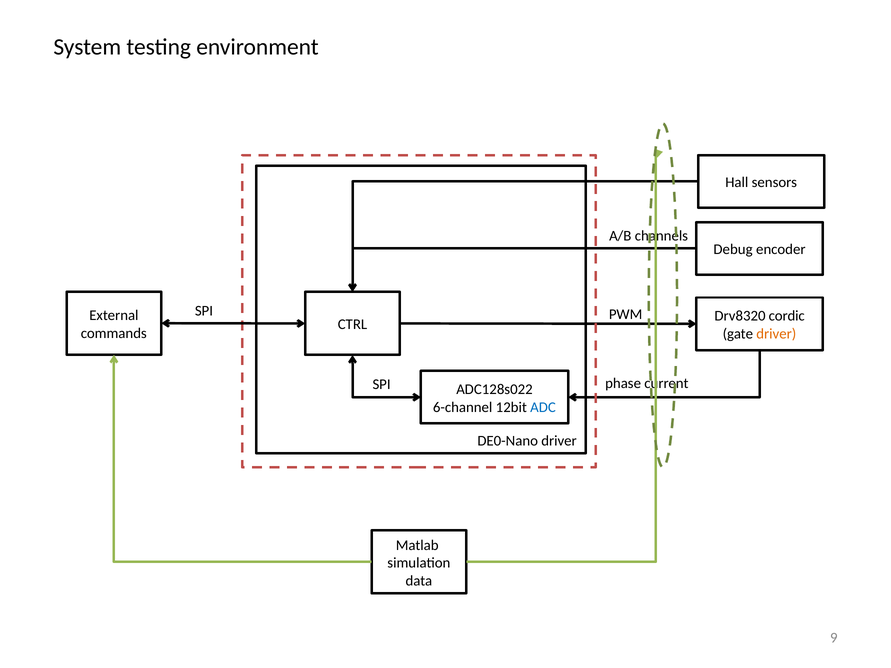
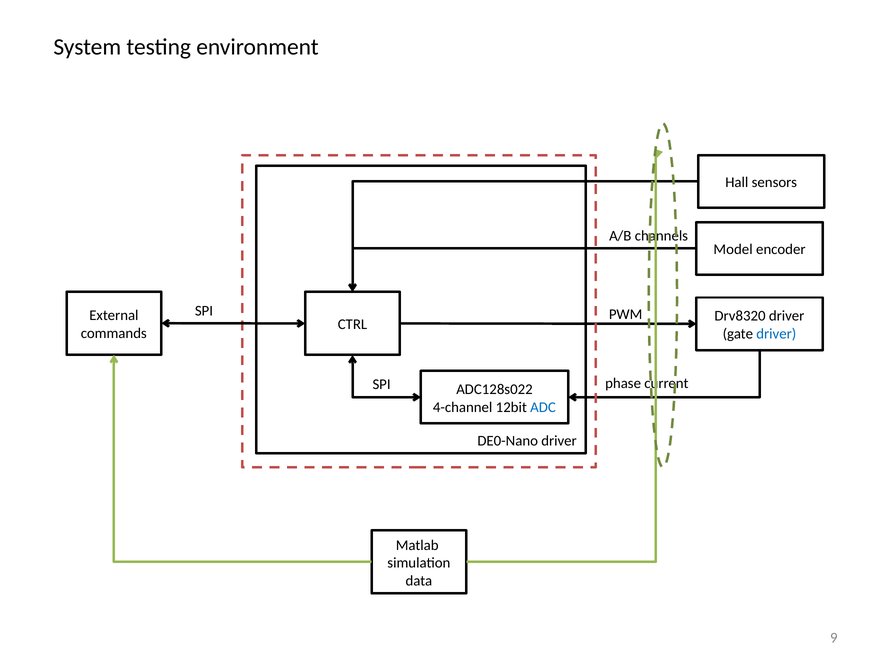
Debug: Debug -> Model (733, 250)
Drv8320 cordic: cordic -> driver (787, 316)
driver colour: orange -> blue (776, 334)
6-channel: 6-channel -> 4-channel (463, 407)
